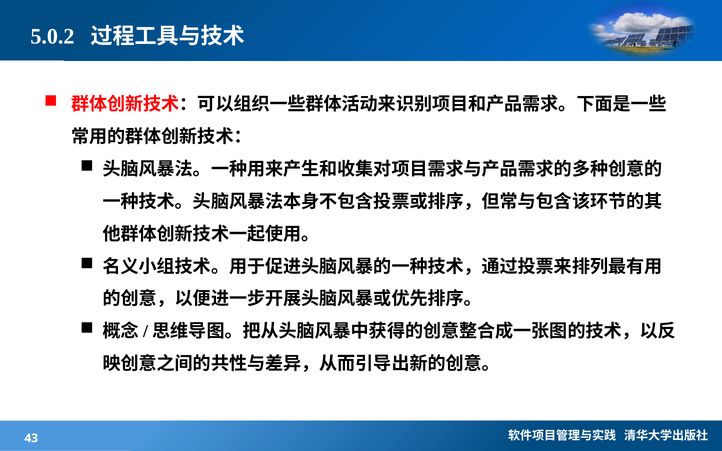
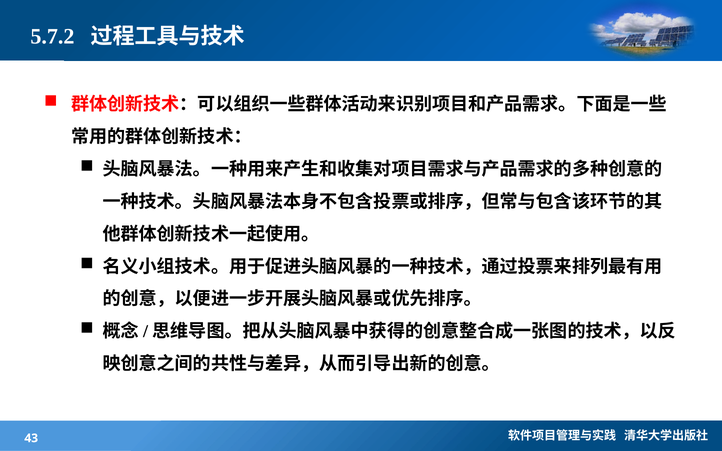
5.0.2: 5.0.2 -> 5.7.2 (52, 37)
